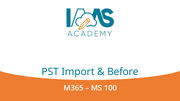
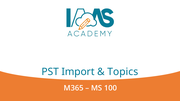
Before: Before -> Topics (123, 72)
